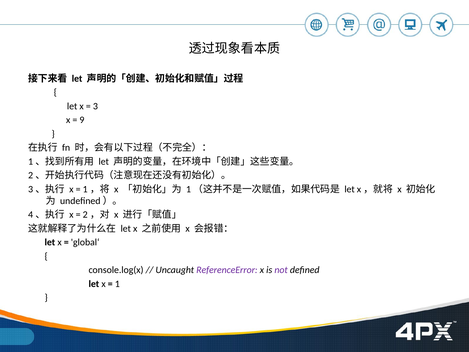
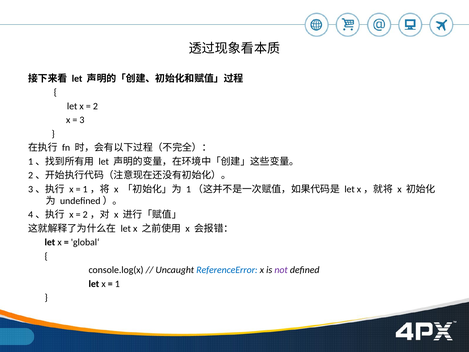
3: 3 -> 2 (95, 106)
9: 9 -> 3 (82, 120)
ReferenceError colour: purple -> blue (227, 270)
